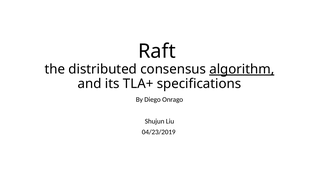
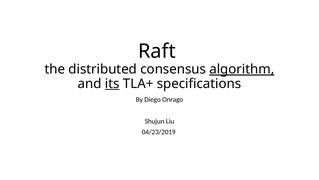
its underline: none -> present (112, 83)
